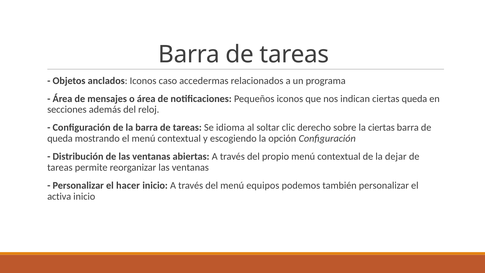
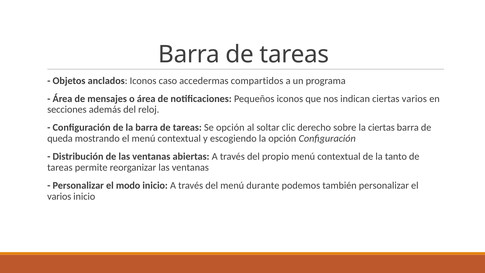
relacionados: relacionados -> compartidos (257, 81)
ciertas queda: queda -> varios (414, 99)
Se idioma: idioma -> opción (230, 128)
dejar: dejar -> tanto (396, 156)
hacer: hacer -> modo (128, 185)
equipos: equipos -> durante (263, 185)
activa: activa -> varios (59, 196)
